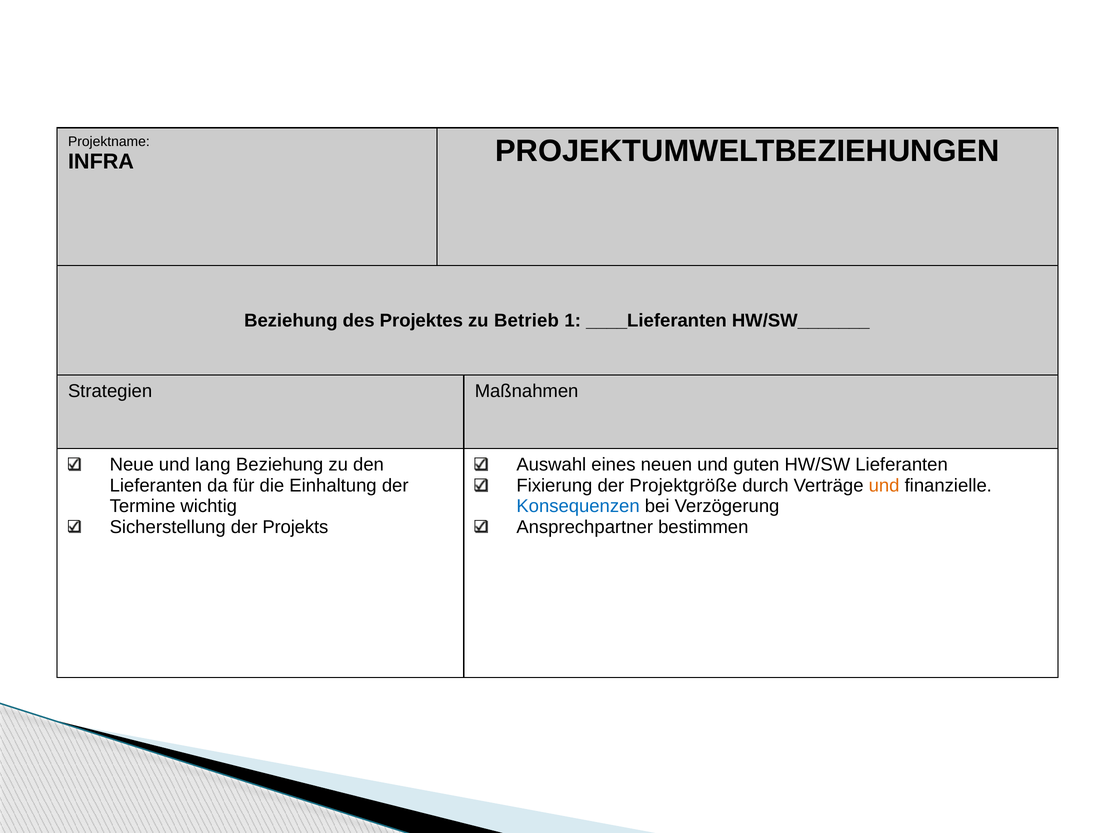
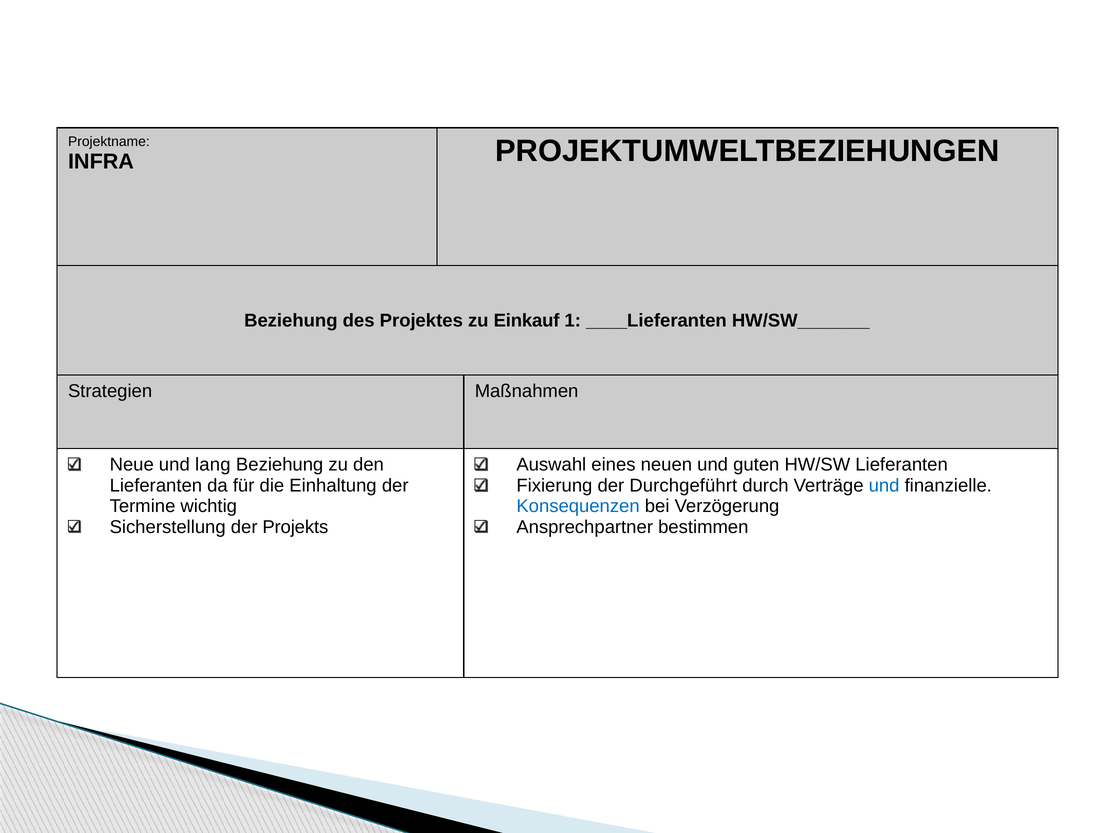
Betrieb: Betrieb -> Einkauf (527, 321)
Projektgröße: Projektgröße -> Durchgeführt (683, 486)
und colour: orange -> blue (884, 486)
